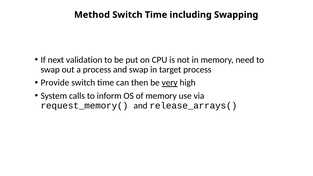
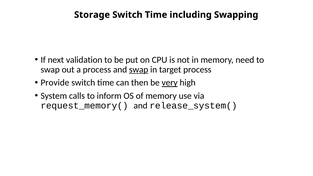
Method: Method -> Storage (92, 15)
swap underline: none -> present (139, 70)
release_arrays(: release_arrays( -> release_system( (193, 106)
